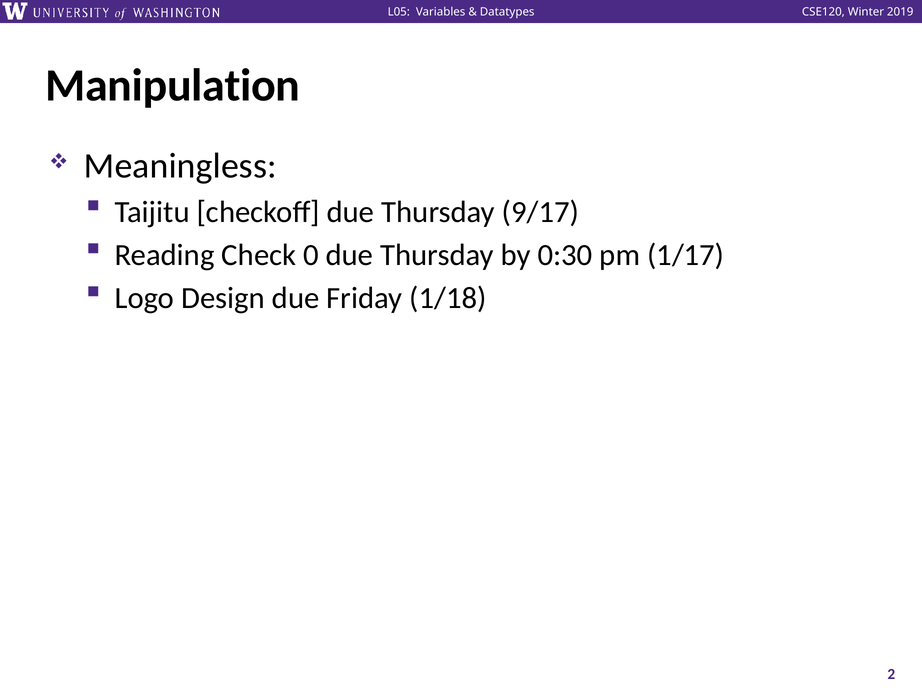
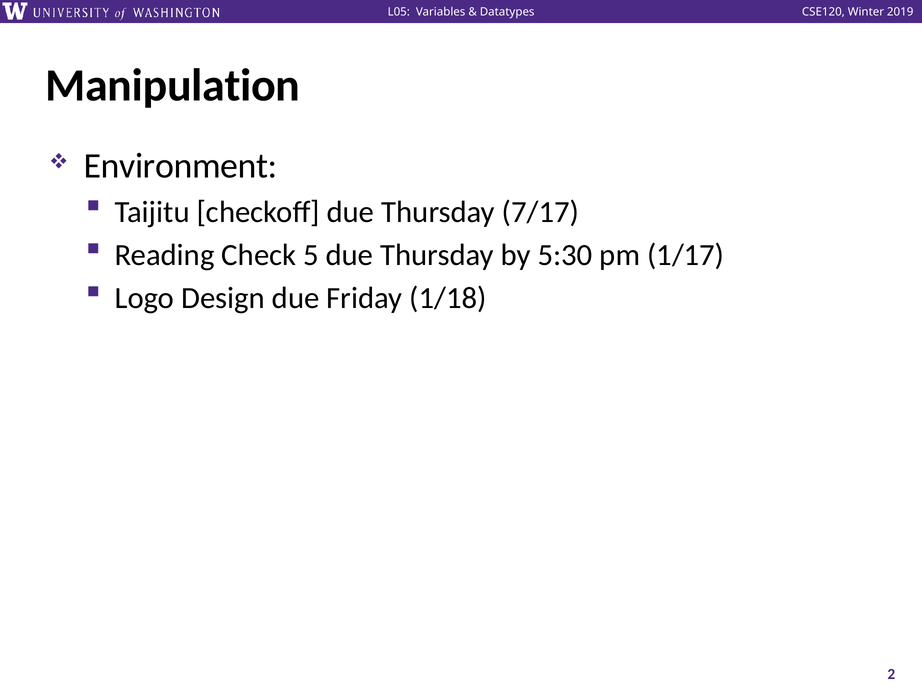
Meaningless: Meaningless -> Environment (181, 166)
9/17: 9/17 -> 7/17 (540, 212)
0: 0 -> 5 (311, 255)
0:30: 0:30 -> 5:30 (565, 255)
